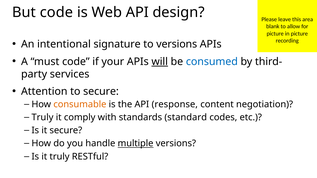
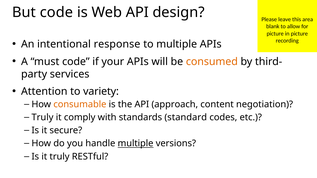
signature: signature -> response (117, 44)
to versions: versions -> multiple (177, 44)
will underline: present -> none (160, 62)
consumed colour: blue -> orange (212, 62)
to secure: secure -> variety (101, 92)
response: response -> approach (175, 104)
